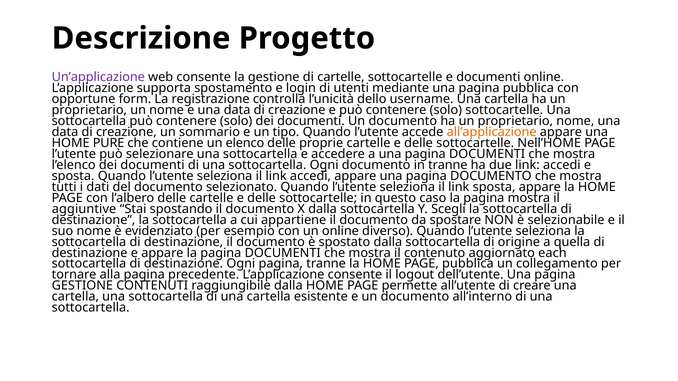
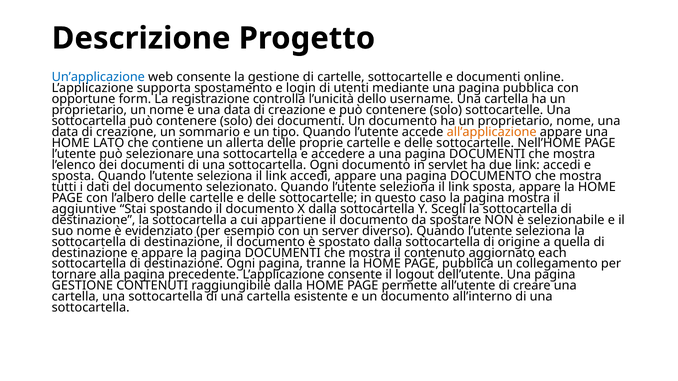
Un’applicazione colour: purple -> blue (98, 77)
PURE: PURE -> LATO (109, 143)
elenco: elenco -> allerta (245, 143)
in tranne: tranne -> servlet (448, 165)
un online: online -> server (340, 231)
